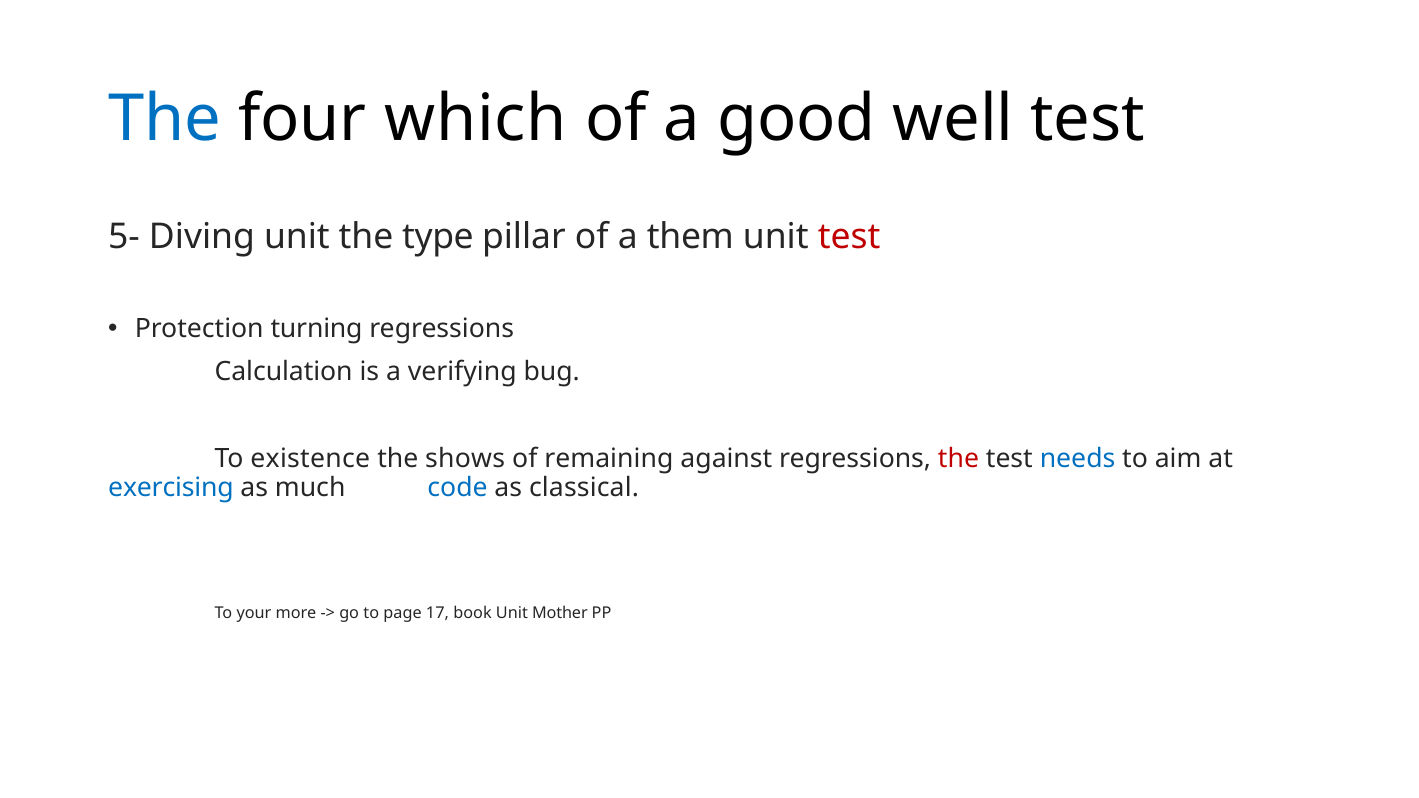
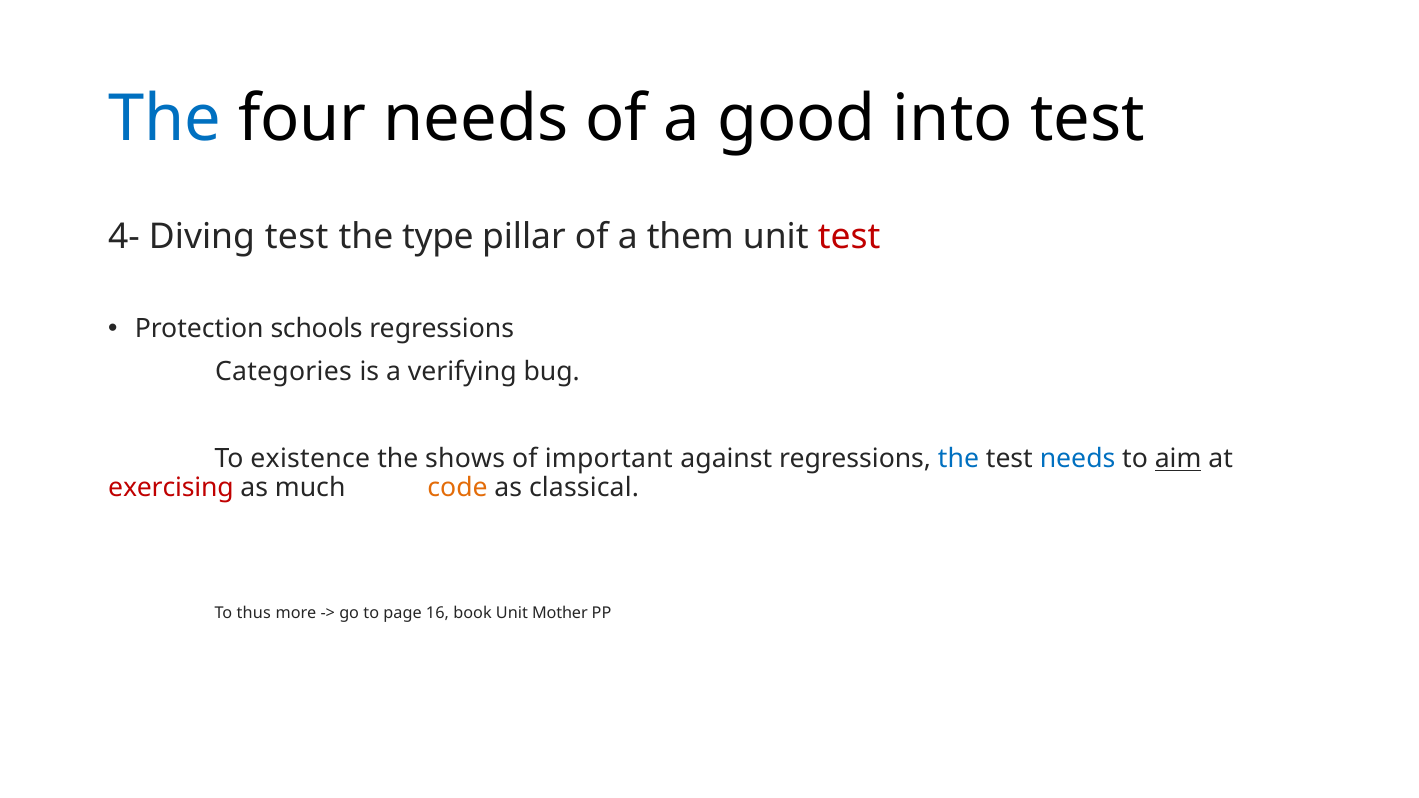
four which: which -> needs (476, 119)
well: well -> into (953, 119)
5-: 5- -> 4- (124, 237)
Diving unit: unit -> test (297, 237)
turning: turning -> schools (317, 329)
Calculation: Calculation -> Categories (283, 372)
remaining: remaining -> important (609, 459)
the colour: red -> blue (959, 459)
aim underline: none -> present (1178, 459)
exercising colour: blue -> red (171, 488)
code colour: blue -> orange (458, 488)
your: your -> thus (254, 613)
17: 17 -> 16 (438, 613)
